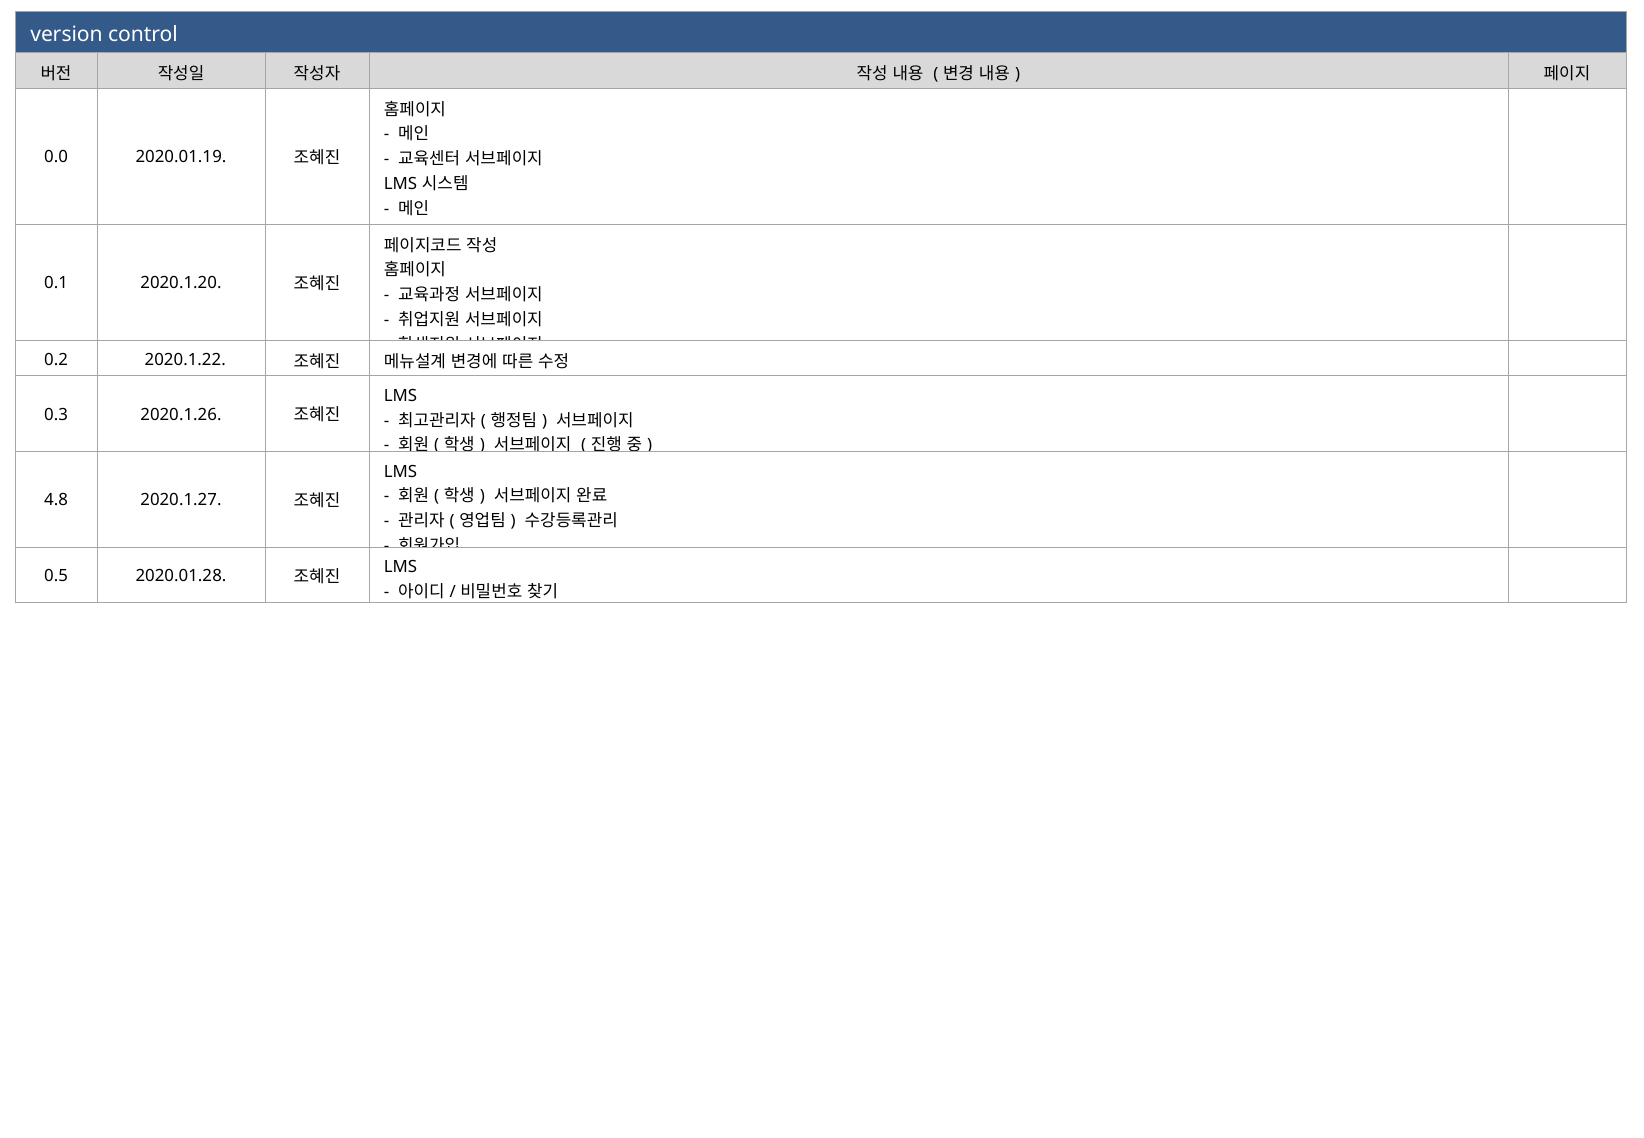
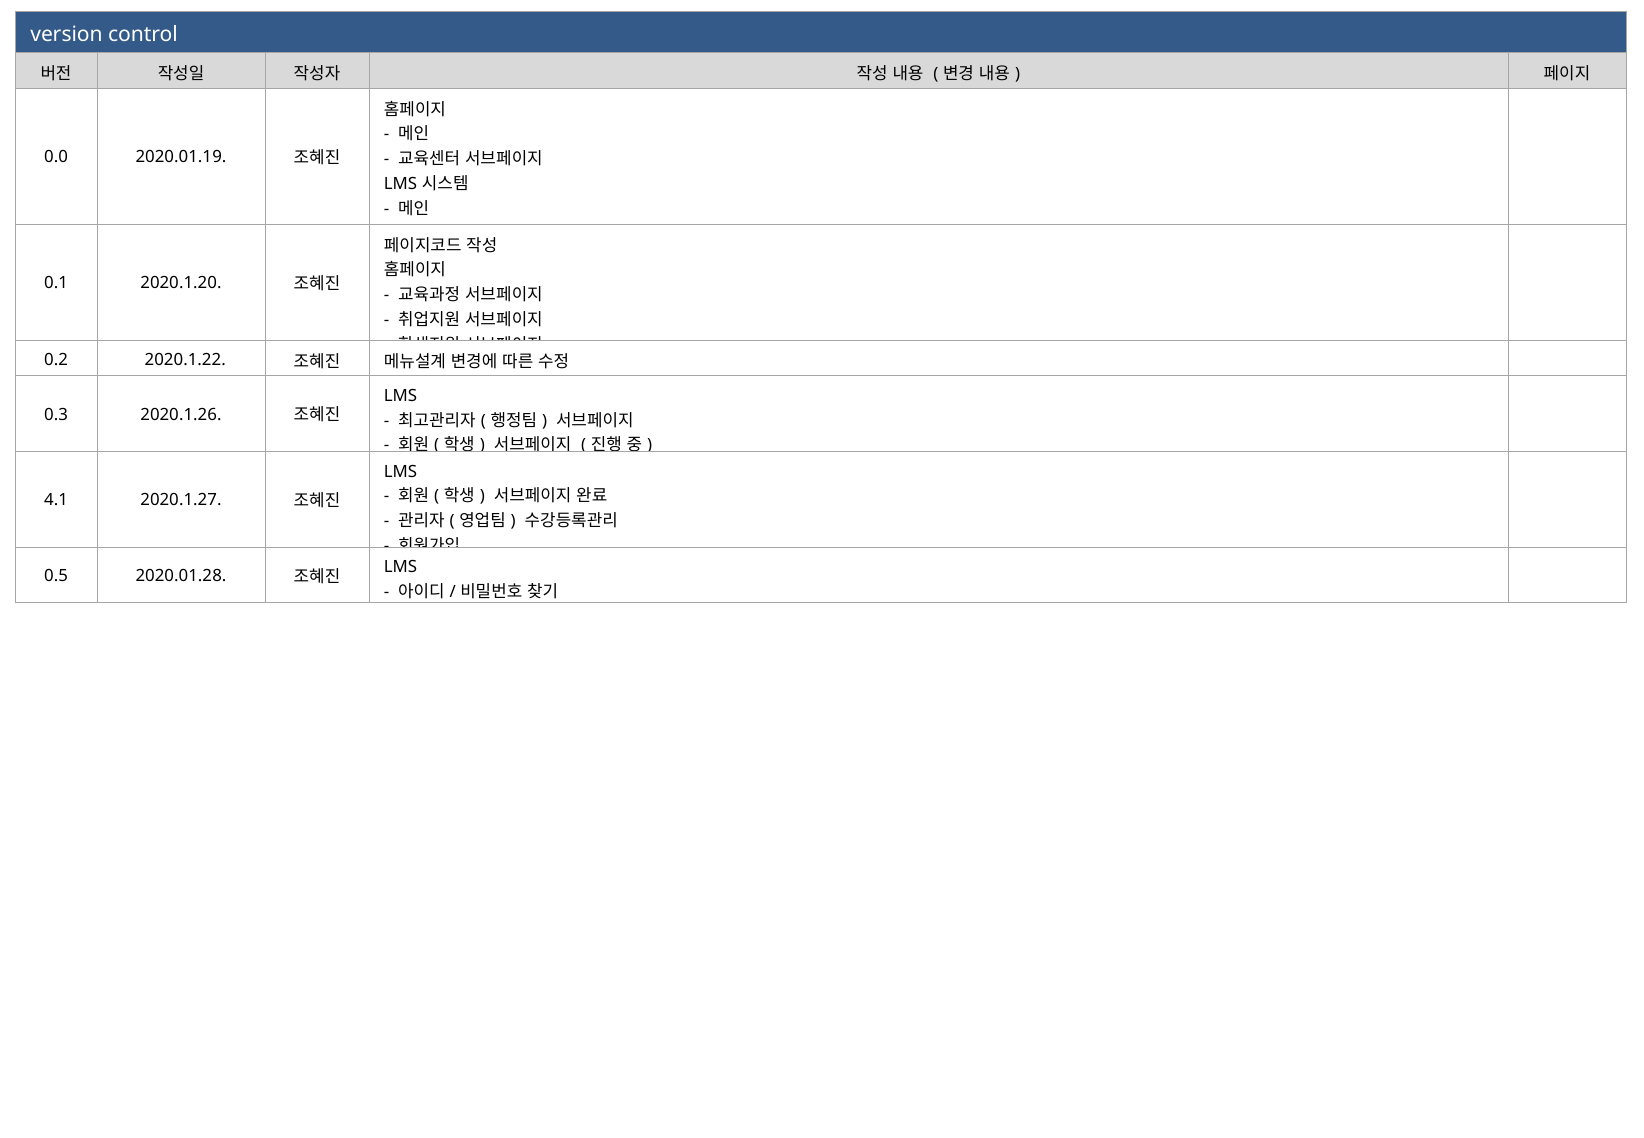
4.8: 4.8 -> 4.1 (56, 500)
